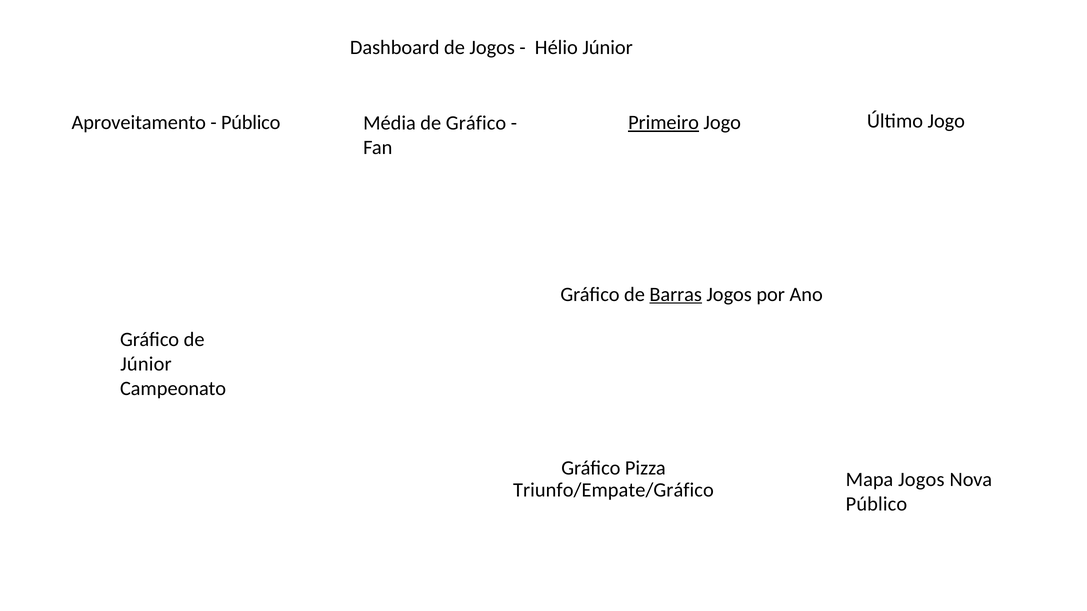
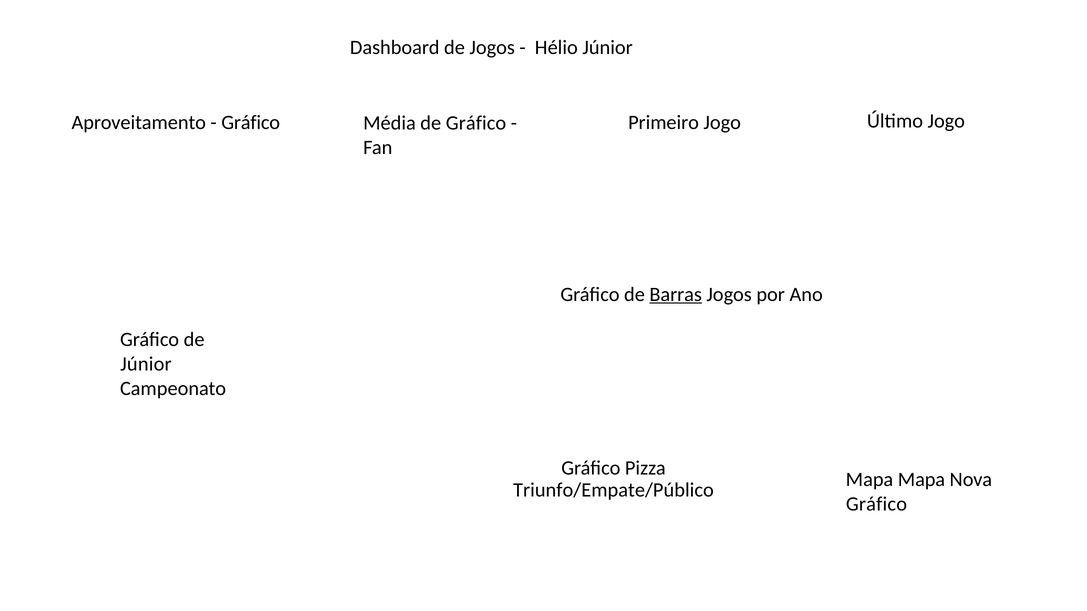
Público: Público -> Gráfico (251, 123)
Primeiro underline: present -> none (664, 123)
Mapa Jogos: Jogos -> Mapa (921, 480)
Triunfo/Empate/Gráfico: Triunfo/Empate/Gráfico -> Triunfo/Empate/Público (613, 490)
Público: Público -> Gráfico (876, 504)
